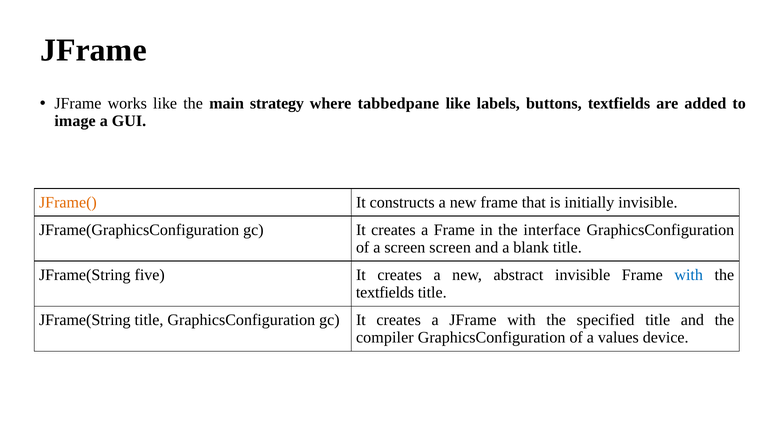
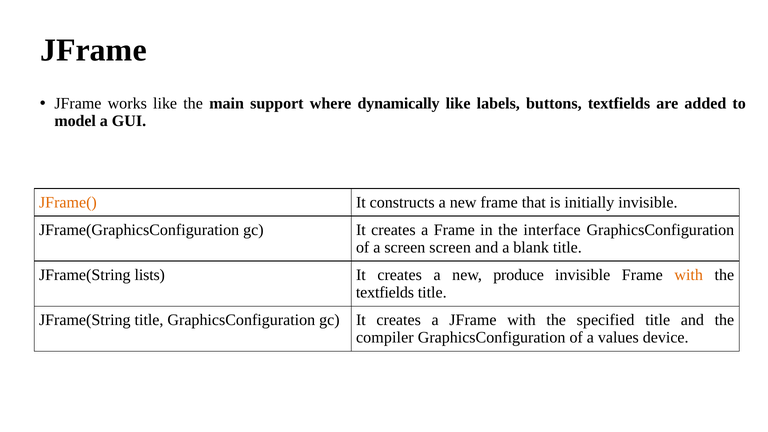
strategy: strategy -> support (277, 104)
tabbedpane: tabbedpane -> dynamically (399, 104)
image: image -> model (75, 121)
five: five -> lists (150, 275)
abstract: abstract -> produce (519, 275)
with colour: blue -> orange (689, 275)
